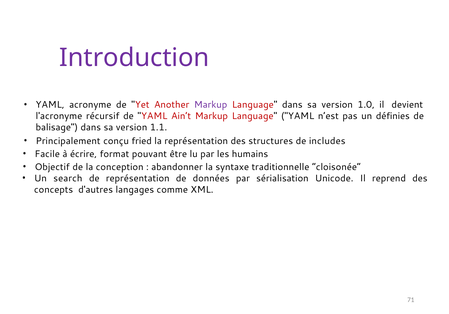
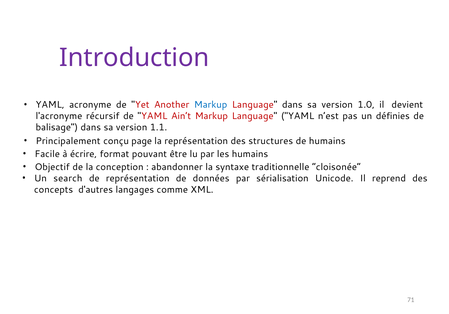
Markup colour: purple -> blue (211, 105)
fried: fried -> page (142, 141)
de includes: includes -> humains (327, 141)
